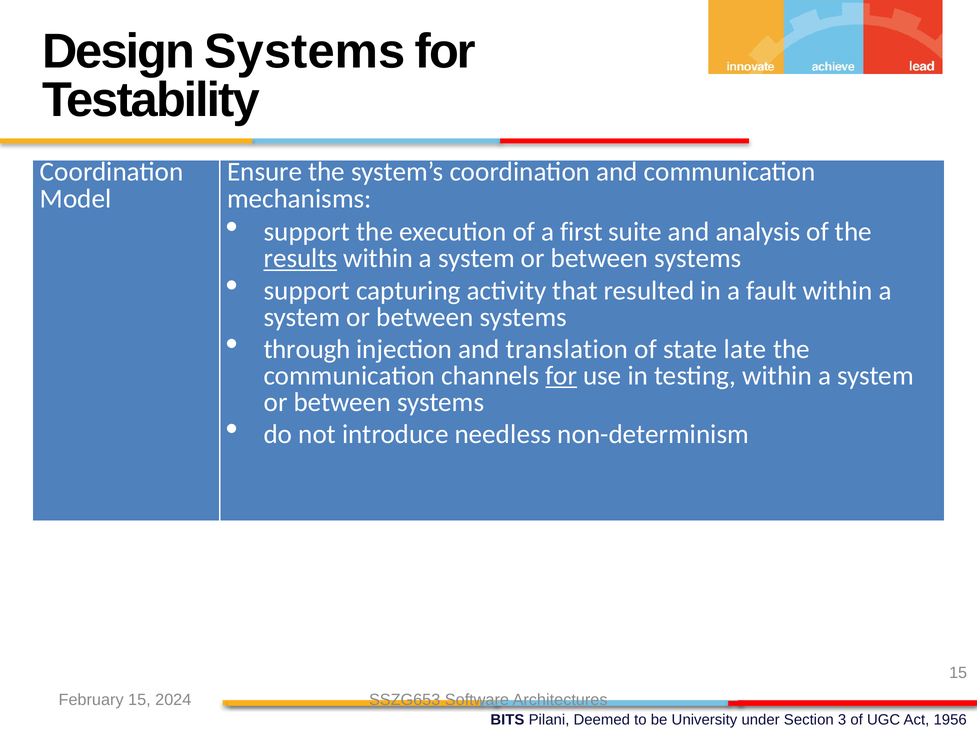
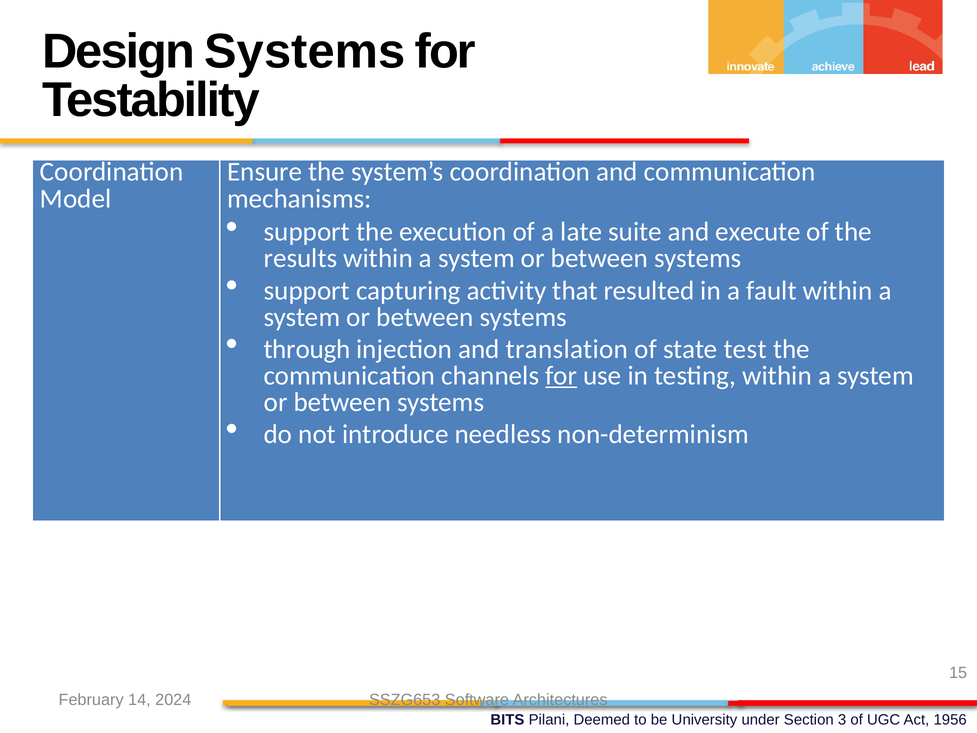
first: first -> late (581, 232)
analysis: analysis -> execute (758, 232)
results underline: present -> none (300, 258)
late: late -> test (745, 349)
February 15: 15 -> 14 (139, 700)
